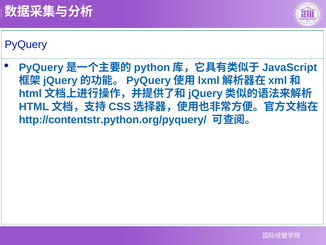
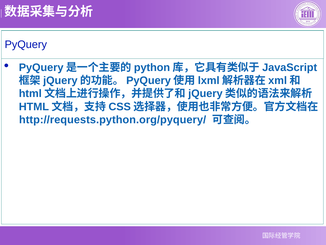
http://contentstr.python.org/pyquery/: http://contentstr.python.org/pyquery/ -> http://requests.python.org/pyquery/ (113, 120)
